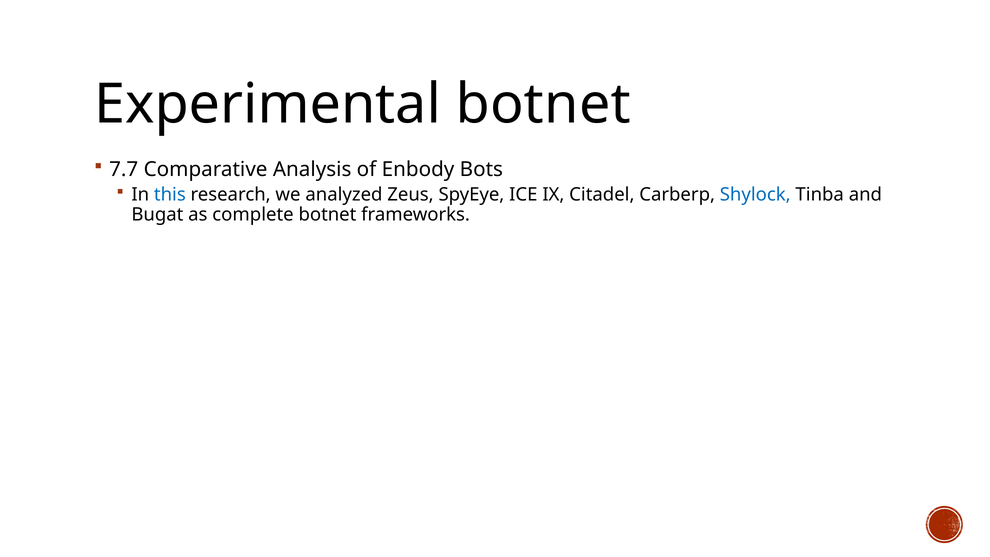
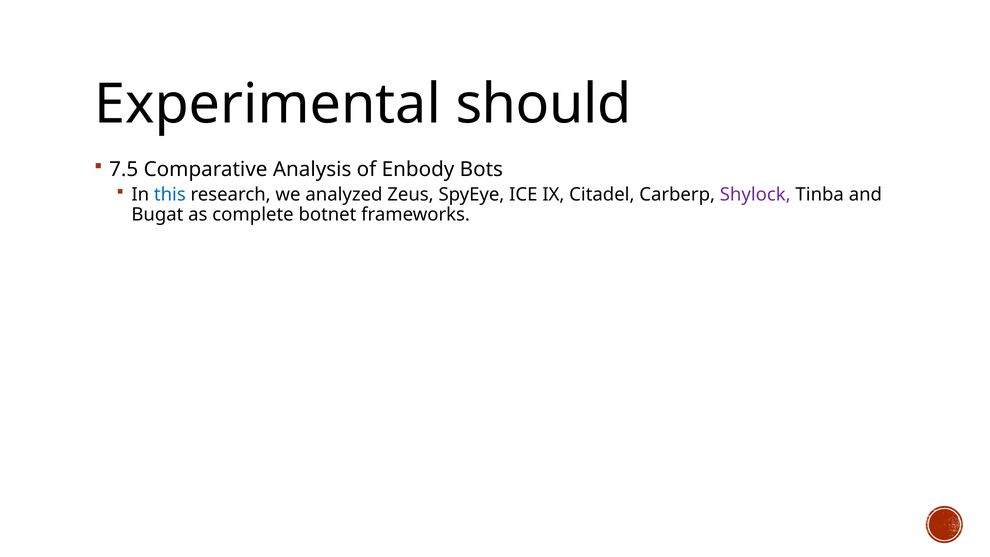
Experimental botnet: botnet -> should (543, 104)
7.7: 7.7 -> 7.5 (124, 169)
Shylock colour: blue -> purple (755, 195)
